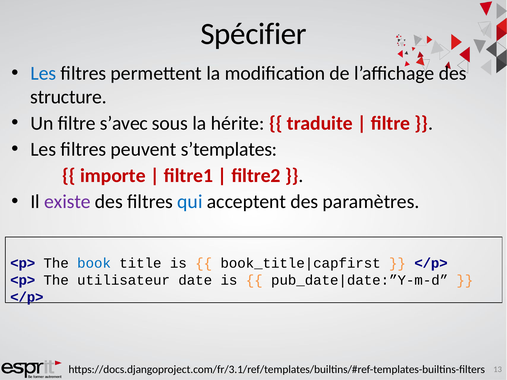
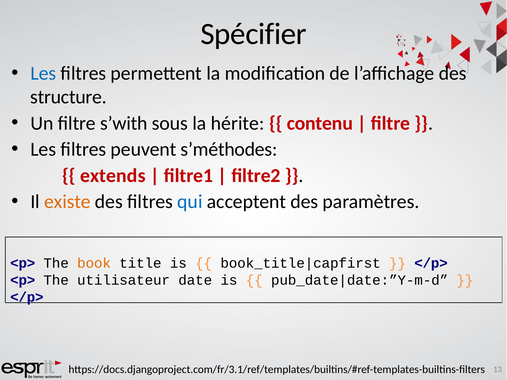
s’avec: s’avec -> s’with (124, 123)
traduite: traduite -> contenu (320, 123)
s’templates: s’templates -> s’méthodes (229, 149)
importe: importe -> extends (113, 176)
existe colour: purple -> orange (67, 202)
book colour: blue -> orange (94, 264)
